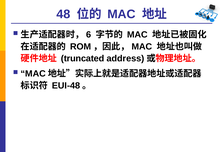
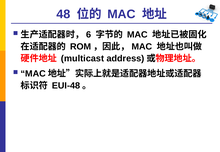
truncated: truncated -> multicast (83, 59)
